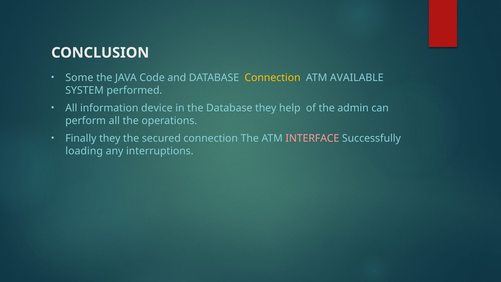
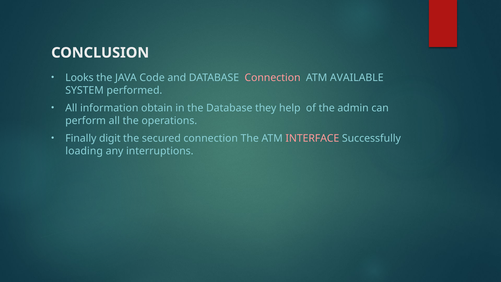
Some: Some -> Looks (79, 78)
Connection colour: yellow -> pink (273, 78)
device: device -> obtain (157, 108)
Finally they: they -> digit (110, 138)
